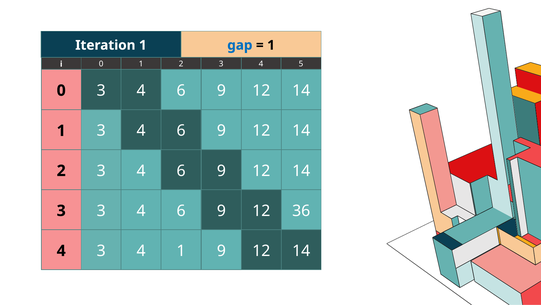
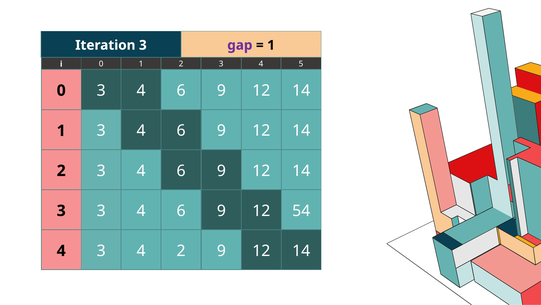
Iteration 1: 1 -> 3 (143, 45)
gap colour: blue -> purple (240, 45)
36: 36 -> 54 (301, 210)
1: 1 -> 2 (181, 250)
